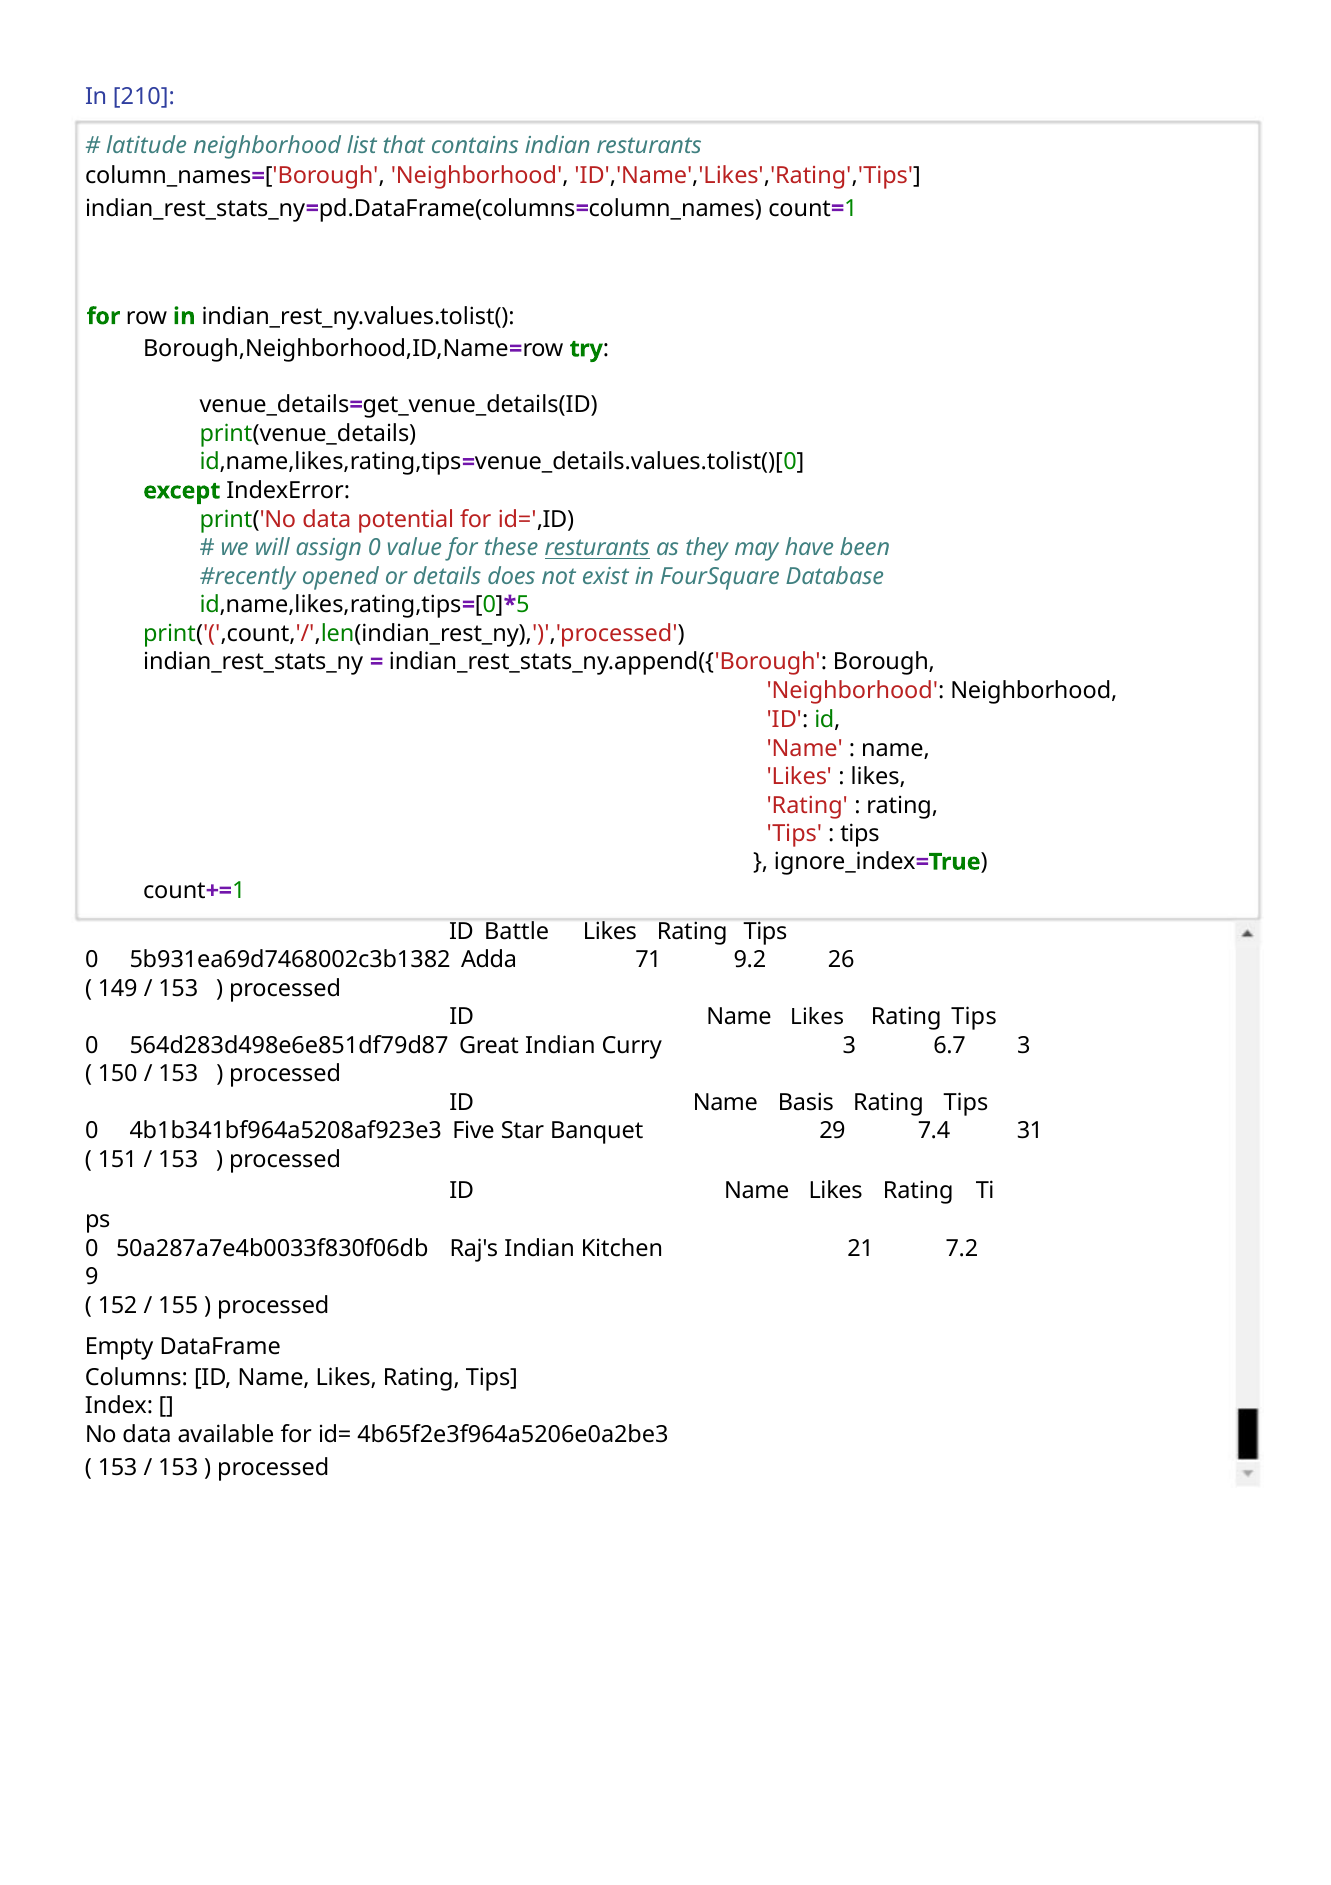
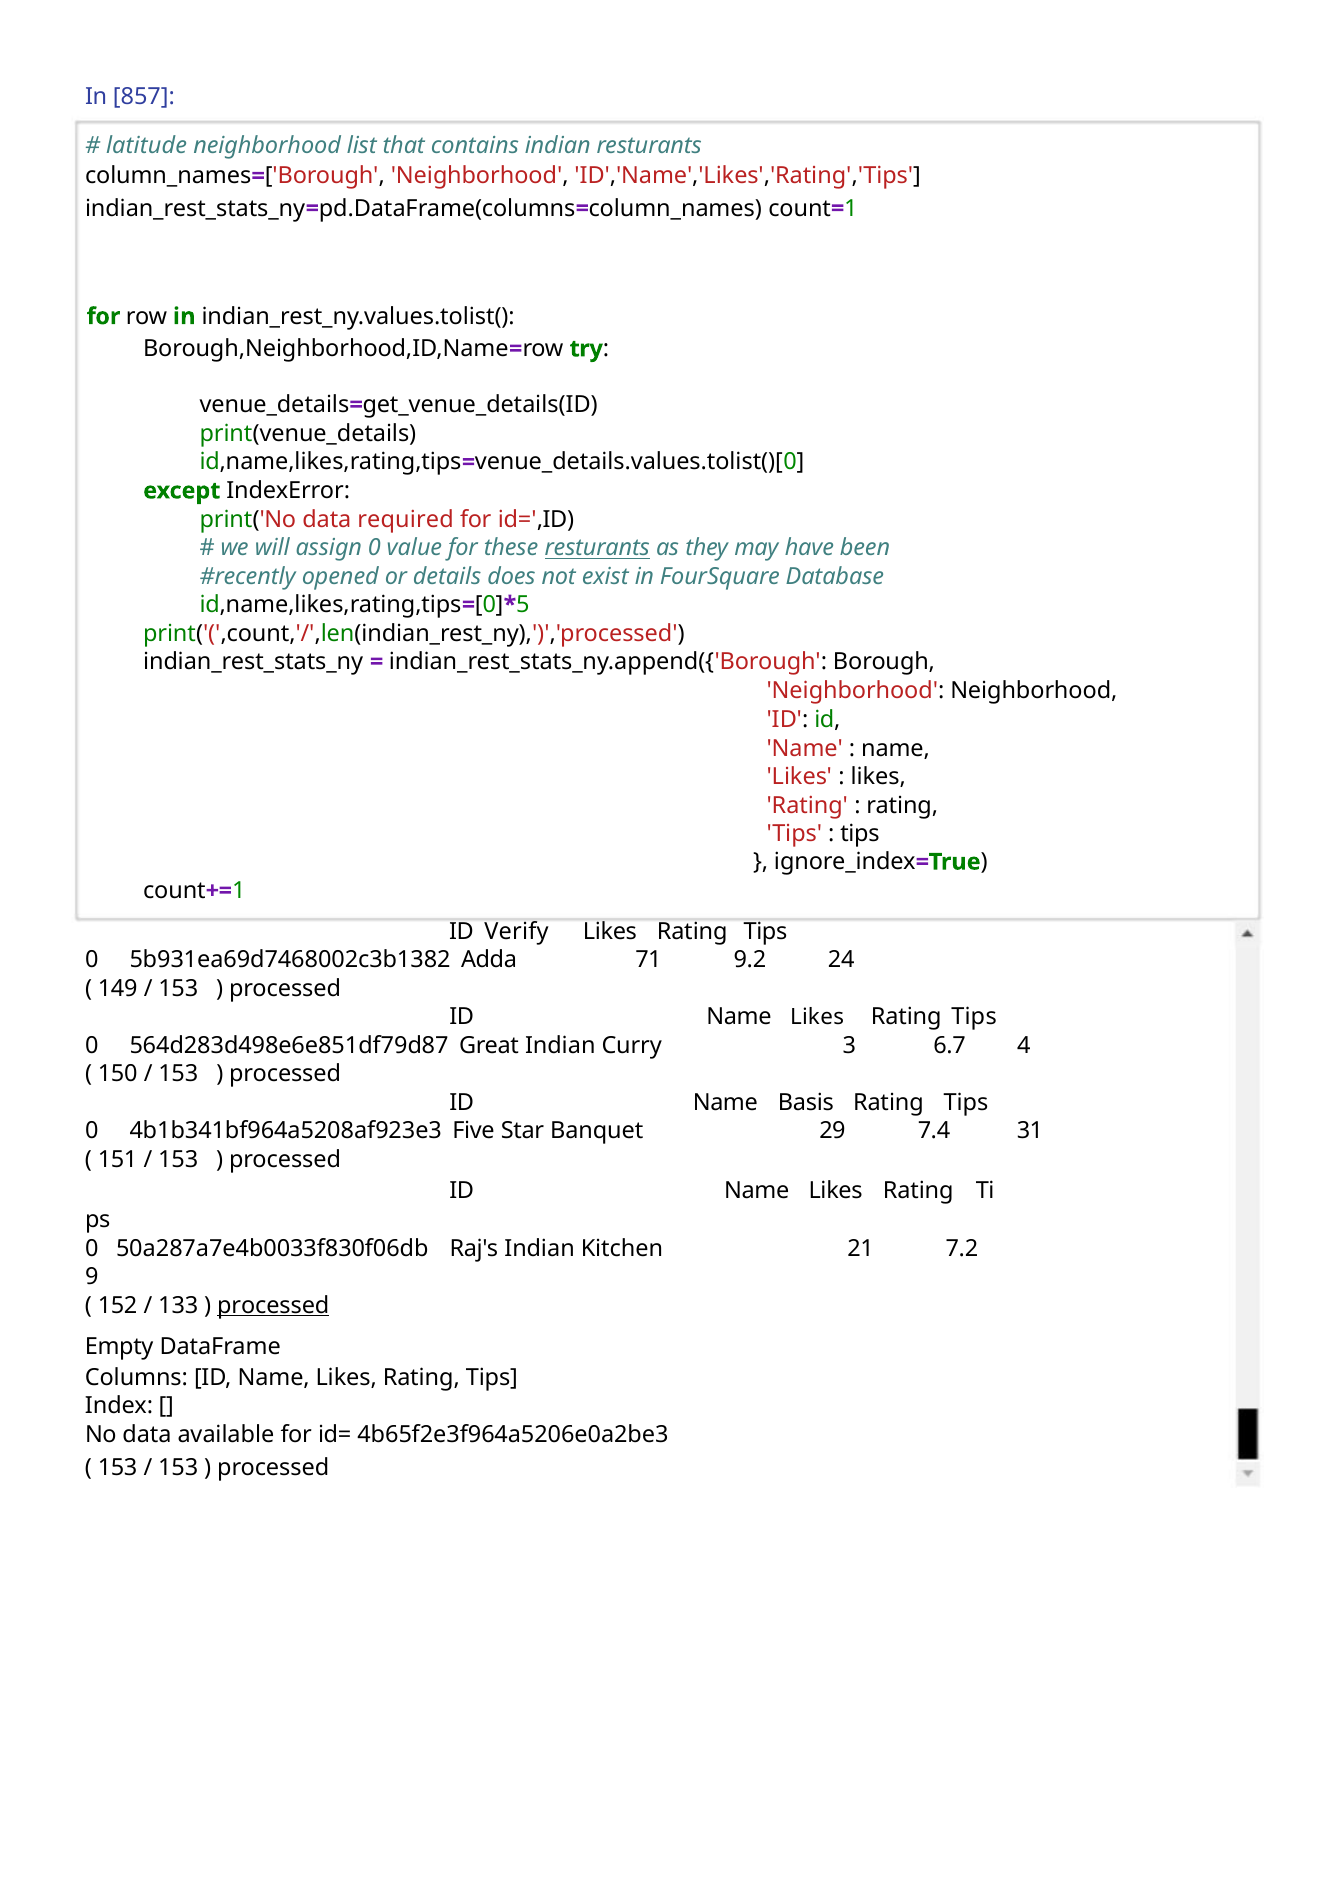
210: 210 -> 857 (144, 97)
potential: potential -> required (406, 520)
Battle: Battle -> Verify (517, 931)
26: 26 -> 24 (841, 960)
6.7 3: 3 -> 4 (1024, 1045)
155: 155 -> 133 (178, 1305)
processed underline: none -> present (273, 1305)
